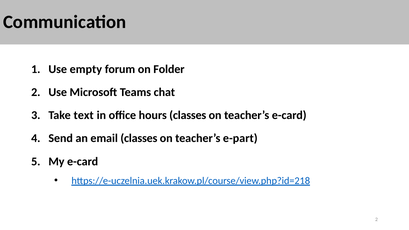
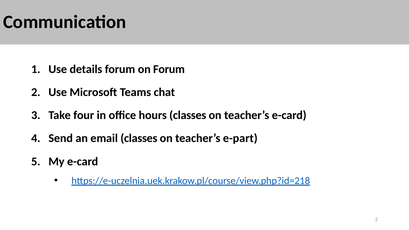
empty: empty -> details (86, 69)
on Folder: Folder -> Forum (169, 69)
text: text -> four (84, 115)
